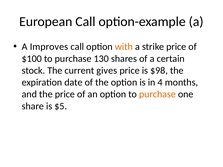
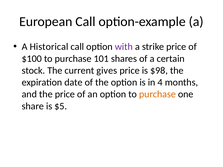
Improves: Improves -> Historical (49, 47)
with colour: orange -> purple (124, 47)
130: 130 -> 101 (101, 59)
